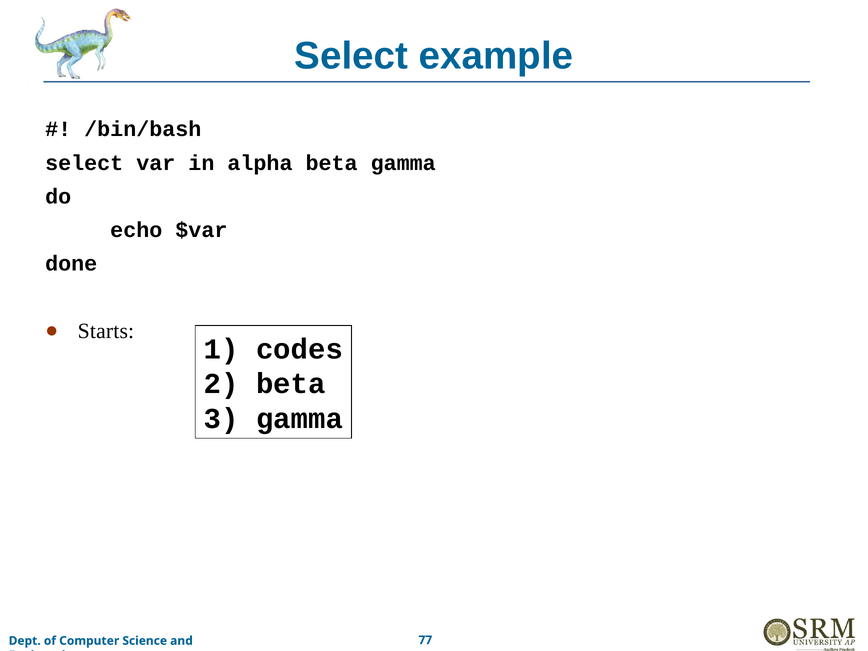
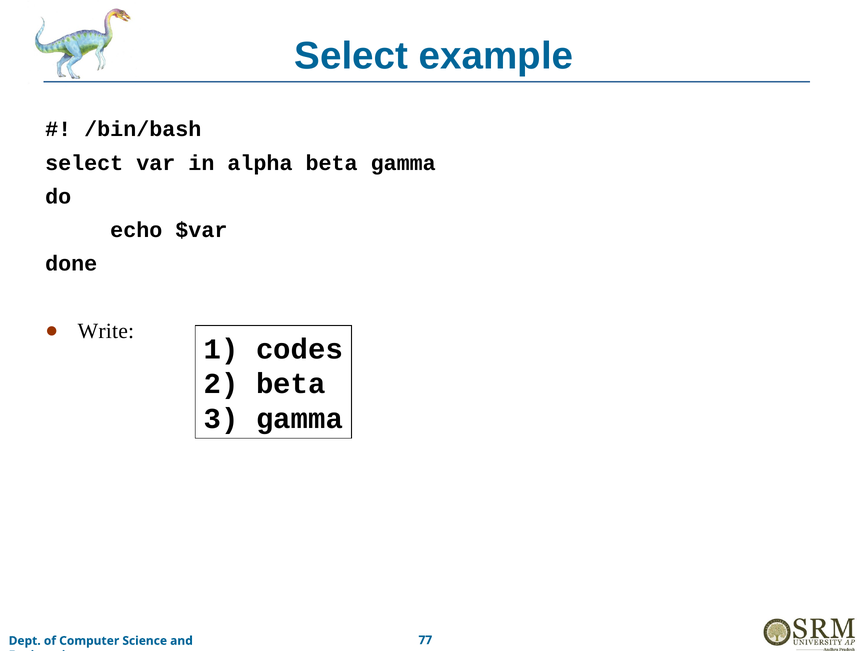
Starts: Starts -> Write (106, 331)
